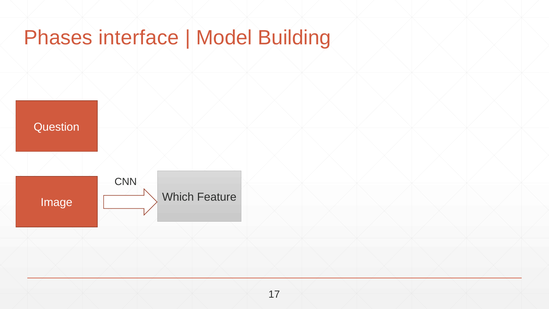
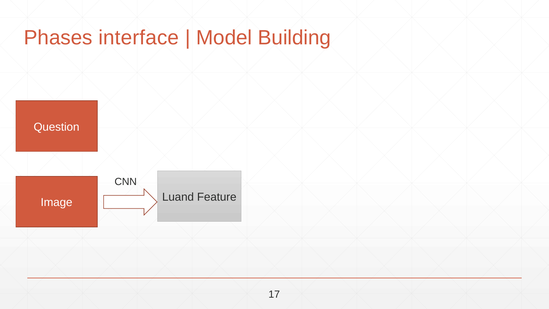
Which: Which -> Luand (178, 197)
